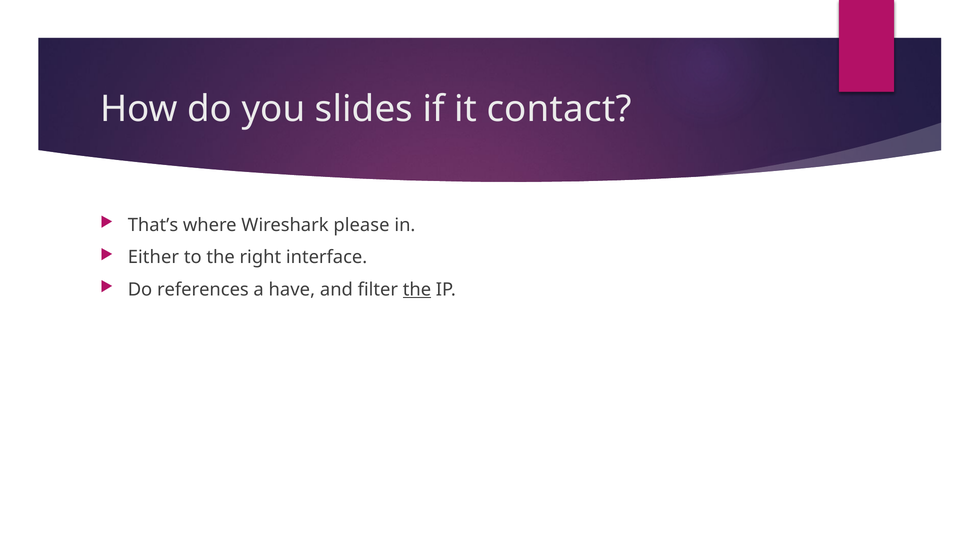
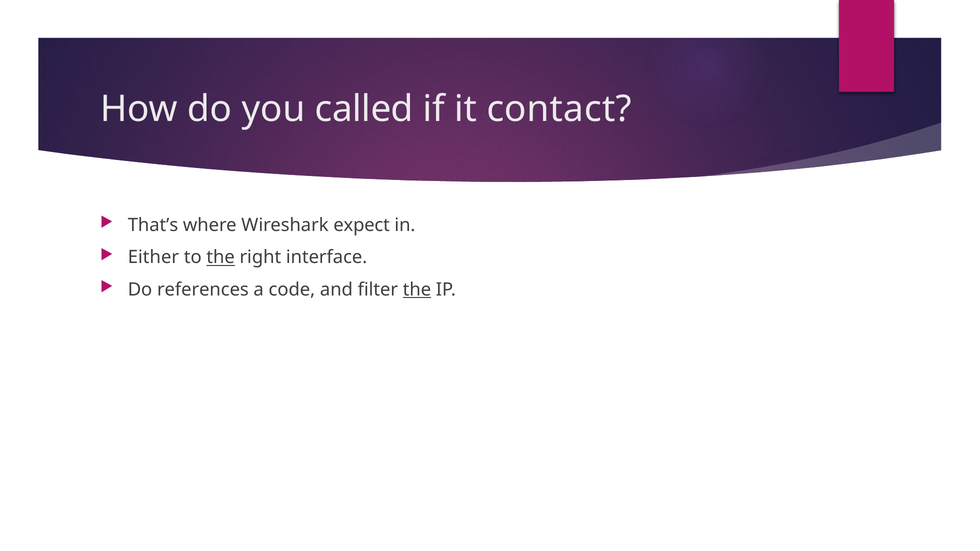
slides: slides -> called (364, 109)
please: please -> expect (362, 225)
the underline: none -> present (221, 258)
have: have -> code (292, 290)
